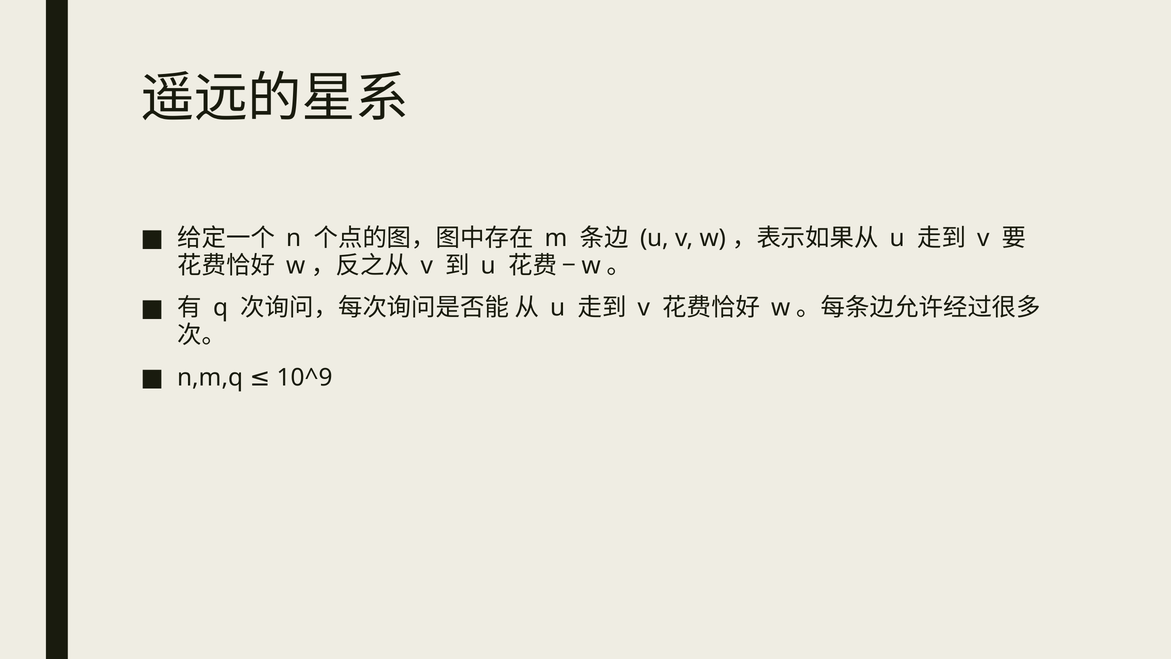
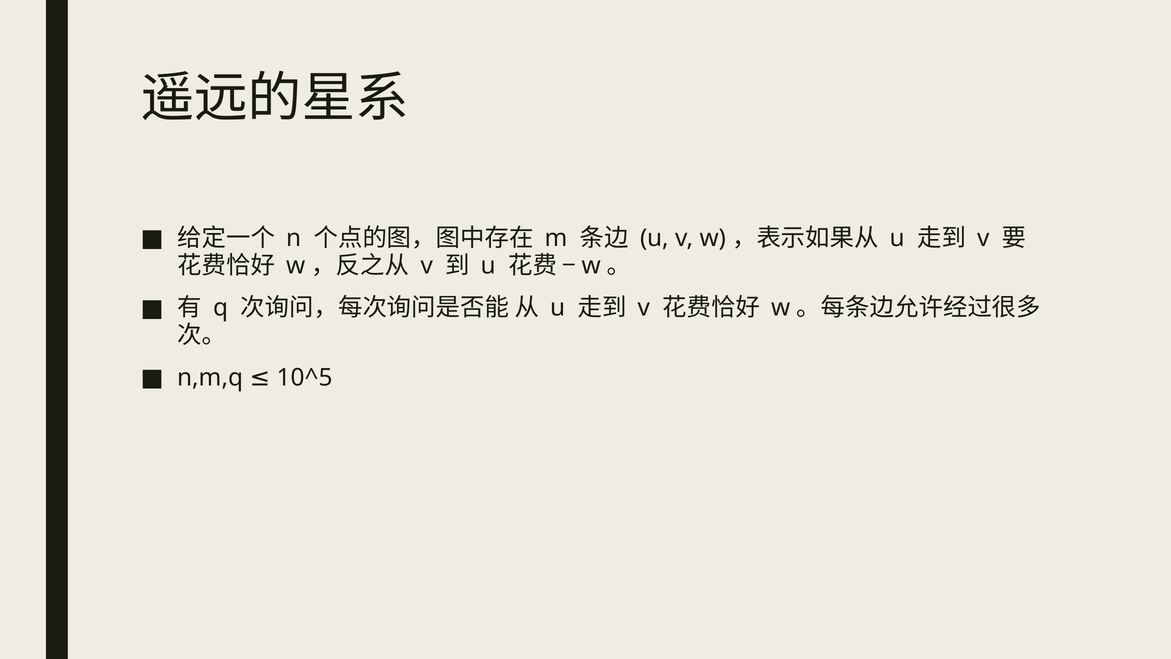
10^9: 10^9 -> 10^5 (305, 377)
